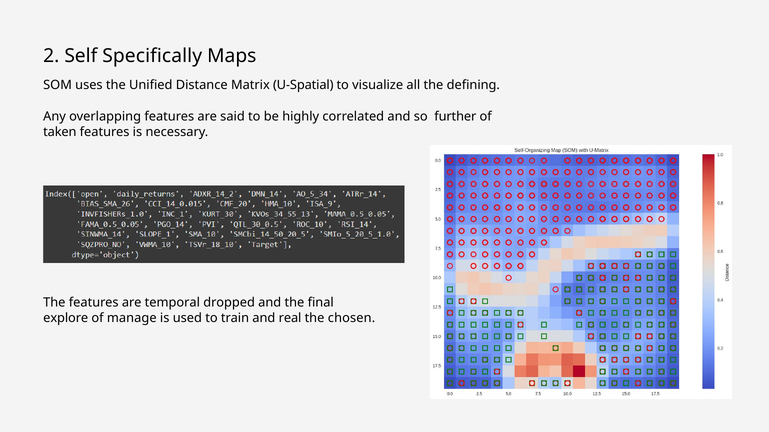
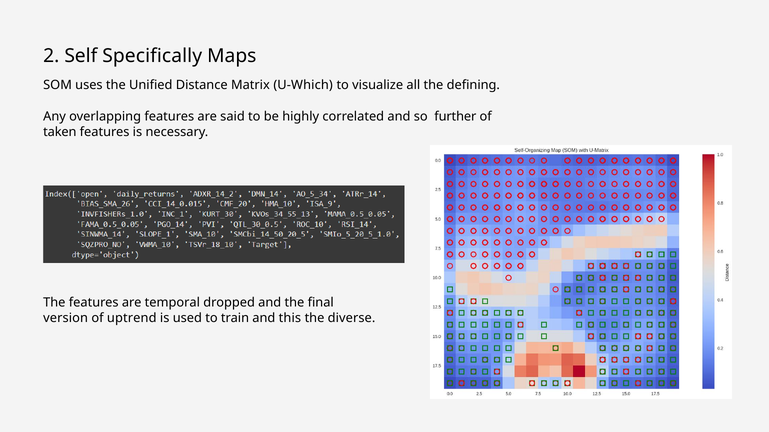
U-Spatial: U-Spatial -> U-Which (303, 85)
explore: explore -> version (66, 318)
manage: manage -> uptrend (132, 318)
real: real -> this (290, 318)
chosen: chosen -> diverse (352, 318)
